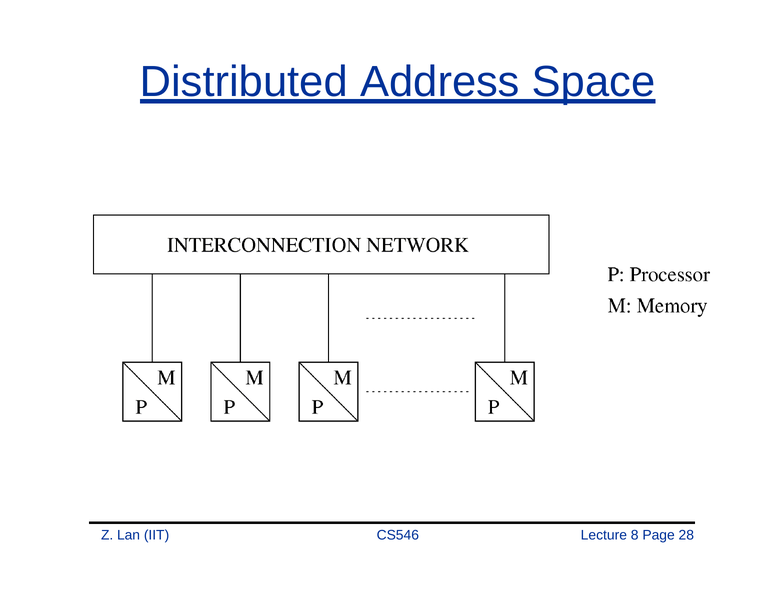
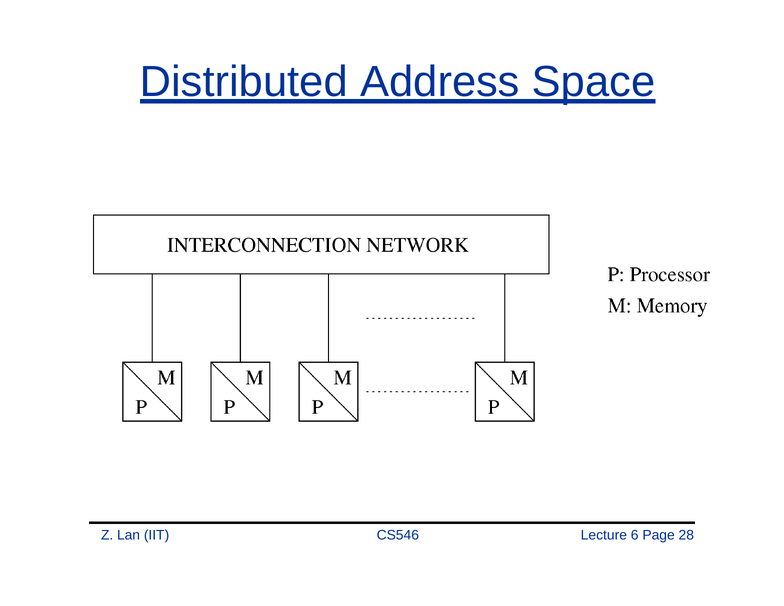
8: 8 -> 6 (635, 535)
